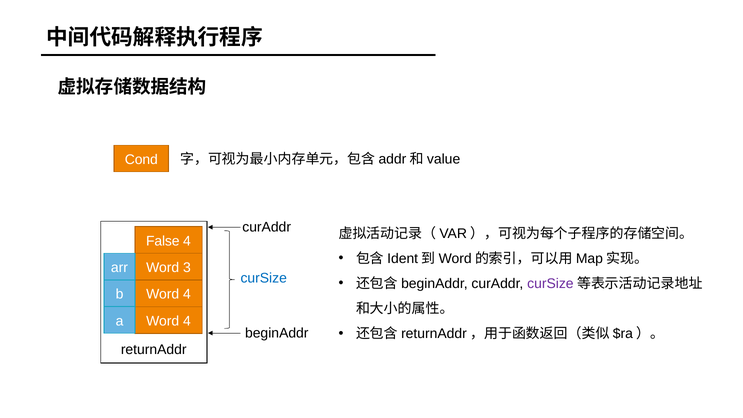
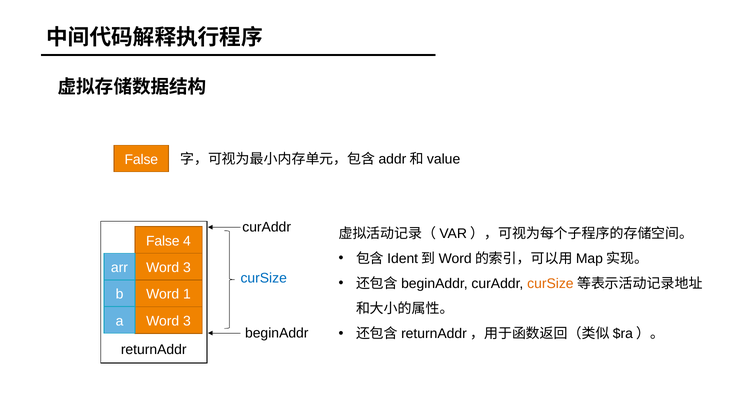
Cond: Cond -> False (141, 159)
curSize colour: purple -> orange (550, 284)
4: 4 -> 1 (187, 294)
4: 4 -> 3 (187, 321)
